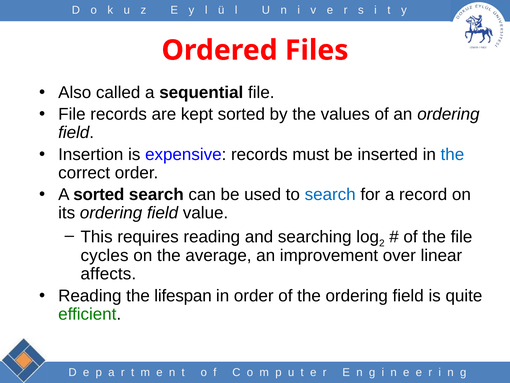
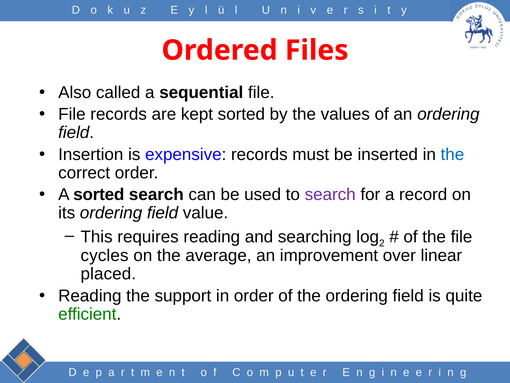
search colour: blue -> purple (330, 194)
affects: affects -> placed (108, 274)
lifespan: lifespan -> support (183, 295)
